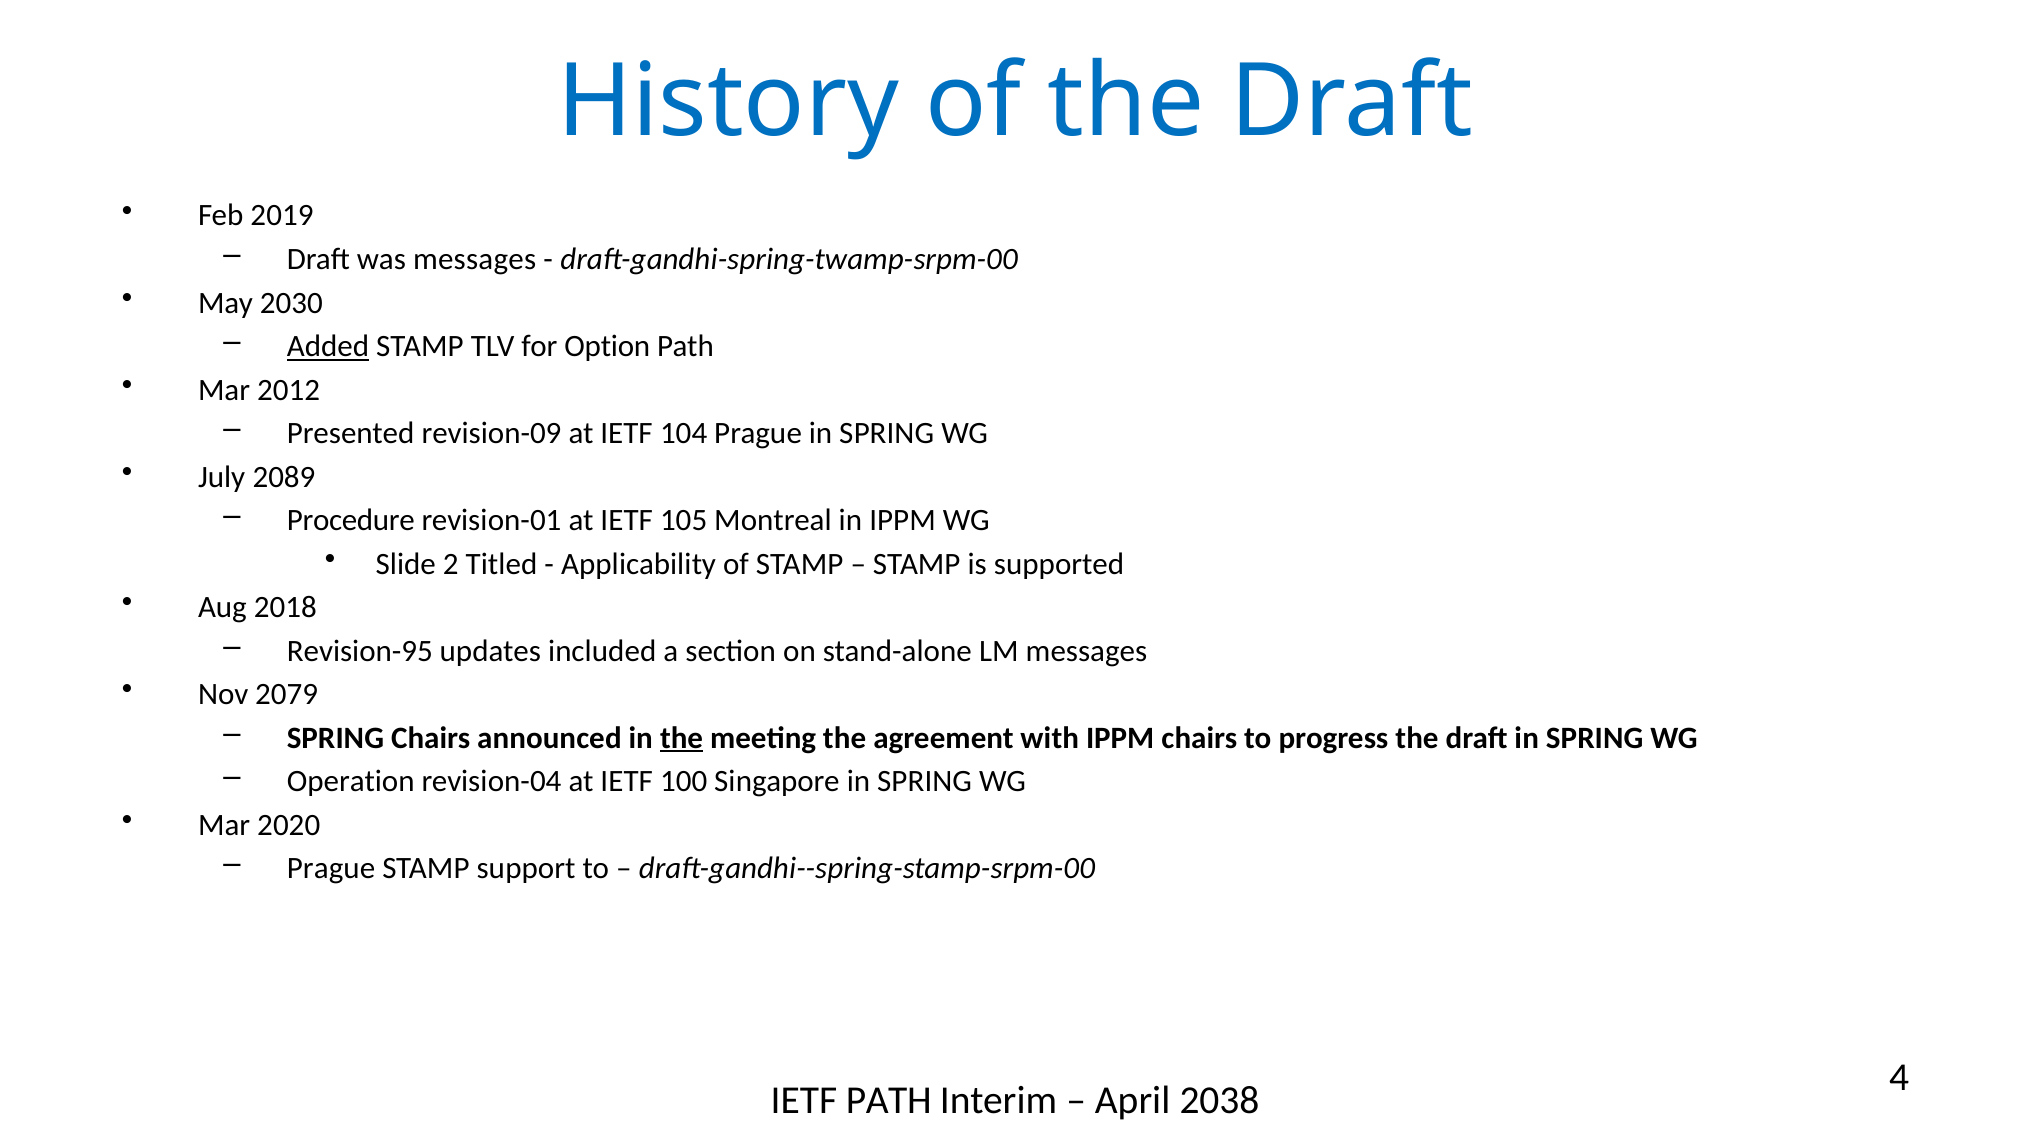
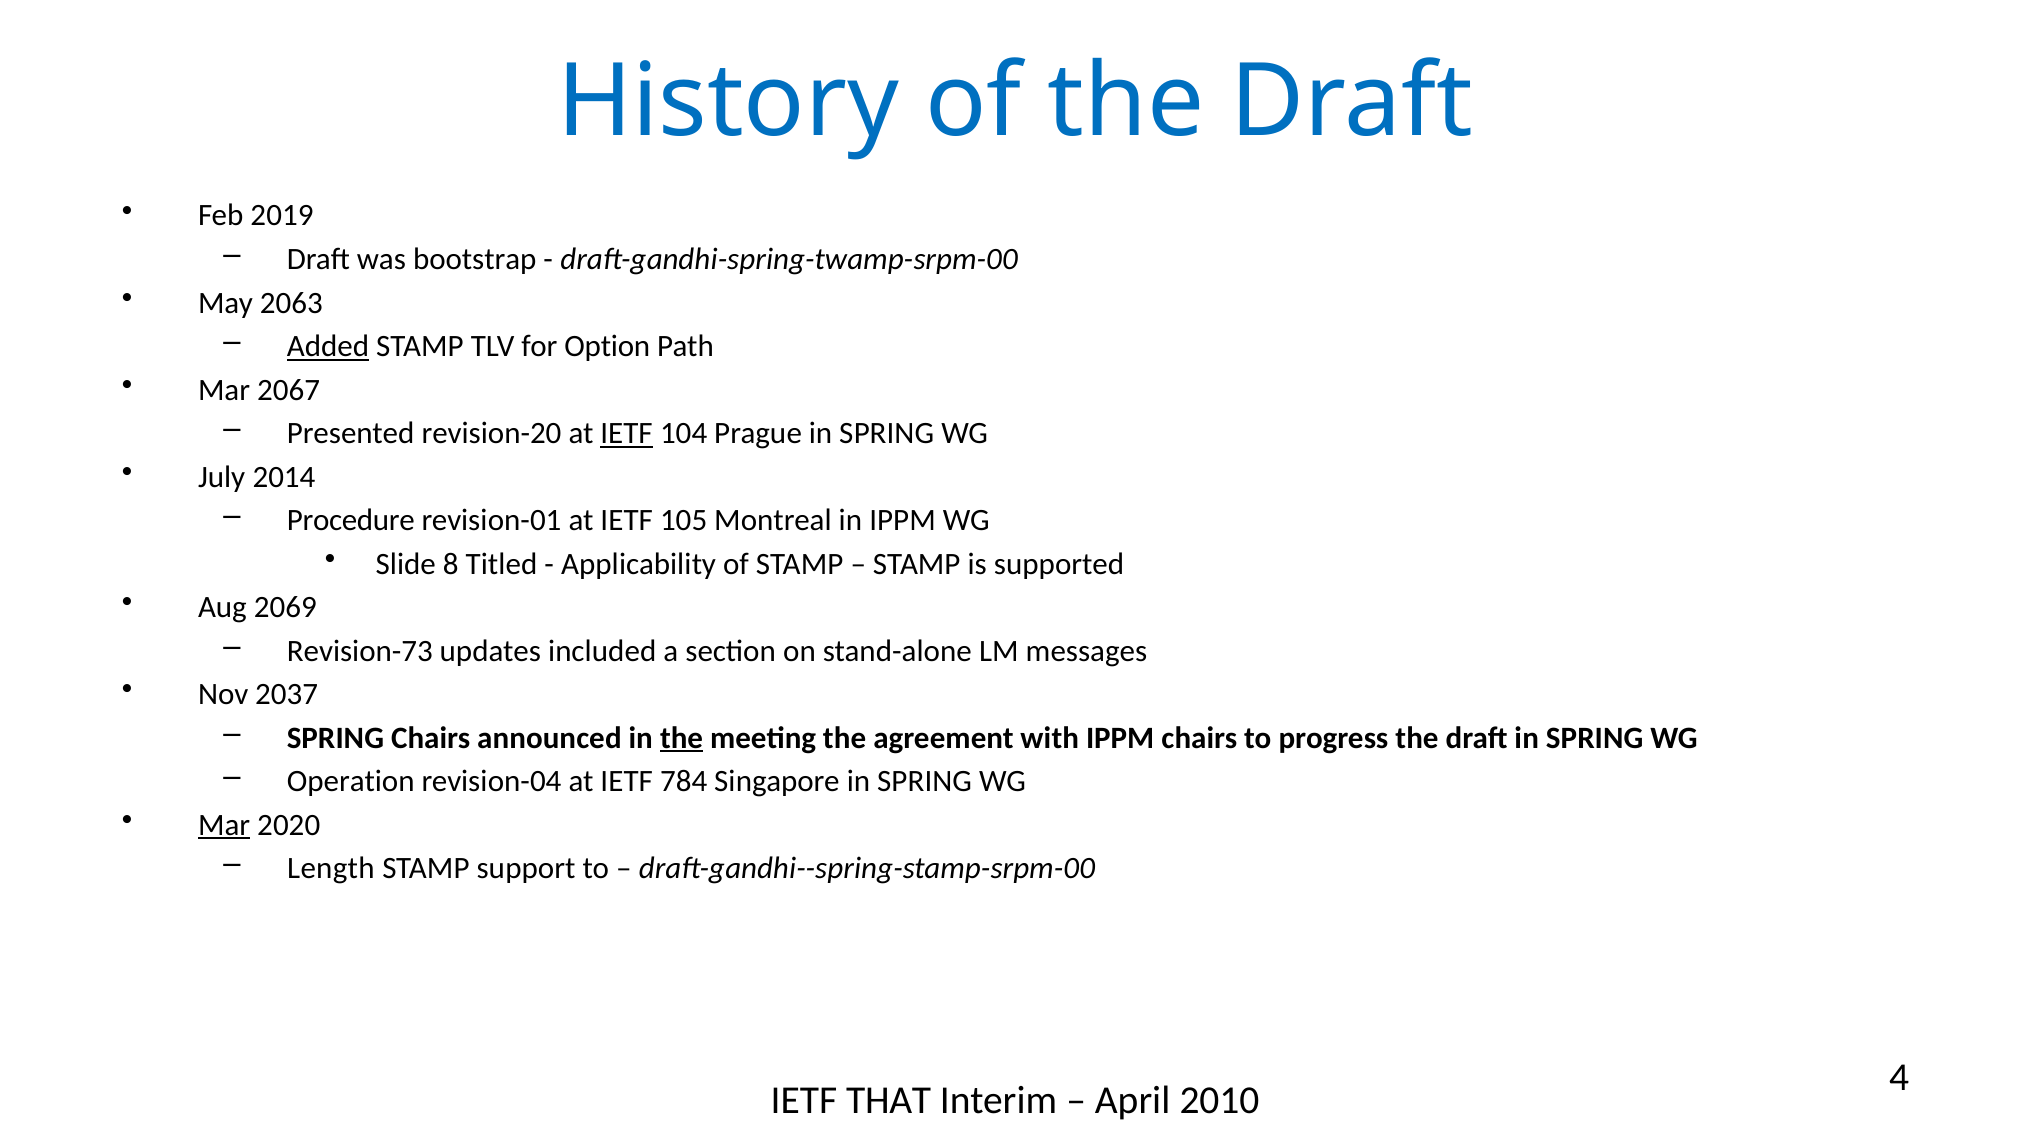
was messages: messages -> bootstrap (475, 259)
2030: 2030 -> 2063 (291, 303)
2012: 2012 -> 2067 (289, 390)
revision-09: revision-09 -> revision-20 (491, 433)
IETF underline: none -> present (627, 433)
2089: 2089 -> 2014 (284, 477)
2: 2 -> 8 (451, 564)
2018: 2018 -> 2069 (285, 607)
Revision-95: Revision-95 -> Revision-73 (360, 651)
2079: 2079 -> 2037 (287, 694)
100: 100 -> 784 (684, 781)
Mar underline: none -> present (224, 825)
Prague: Prague -> Length (331, 868)
IETF PATH: PATH -> THAT (889, 1100)
2038: 2038 -> 2010 (1219, 1100)
